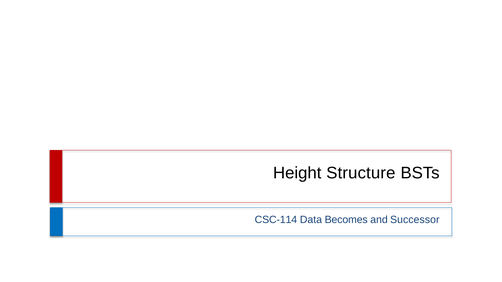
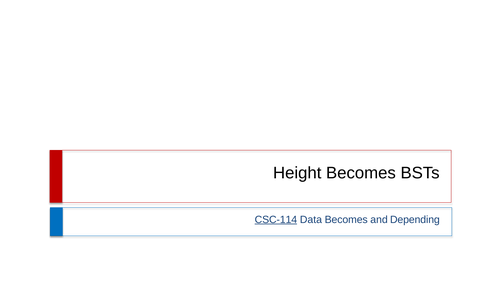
Height Structure: Structure -> Becomes (361, 173)
CSC-114 underline: none -> present (276, 220)
Successor: Successor -> Depending (415, 220)
